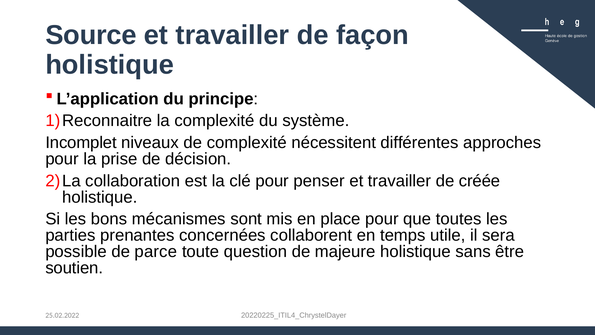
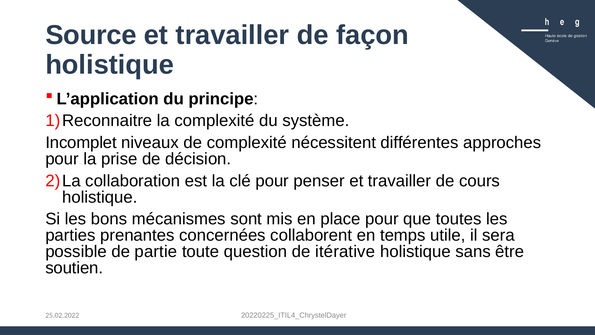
créée: créée -> cours (480, 181)
parce: parce -> partie (156, 251)
majeure: majeure -> itérative (345, 251)
